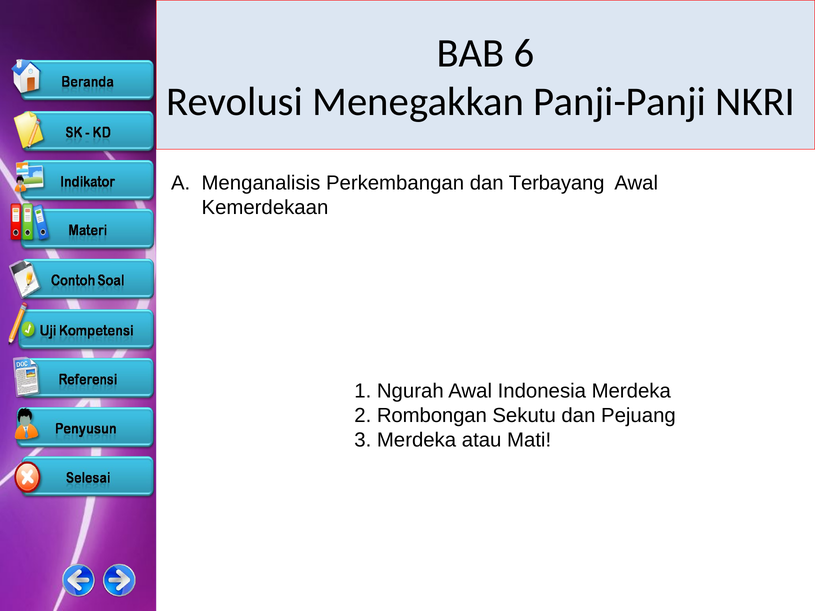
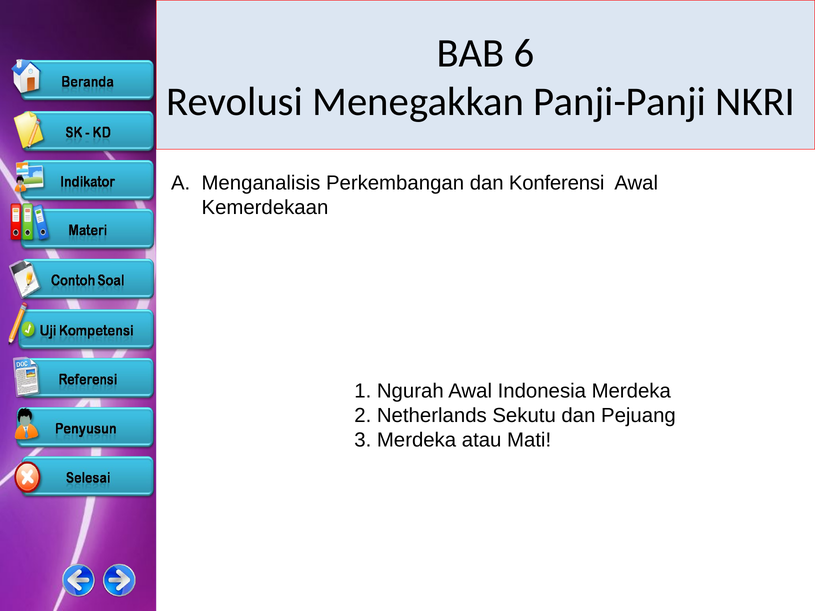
Terbayang: Terbayang -> Konferensi (557, 183)
Rombongan: Rombongan -> Netherlands (432, 416)
